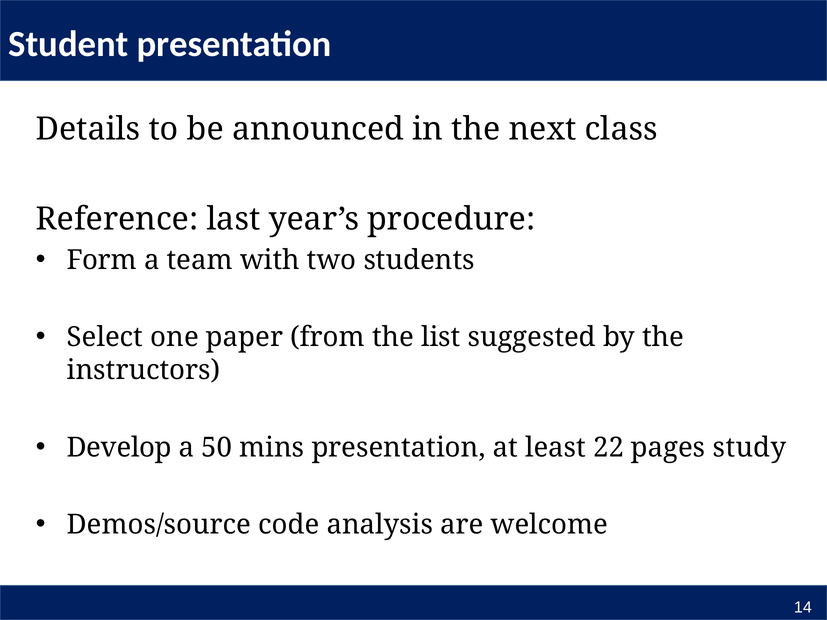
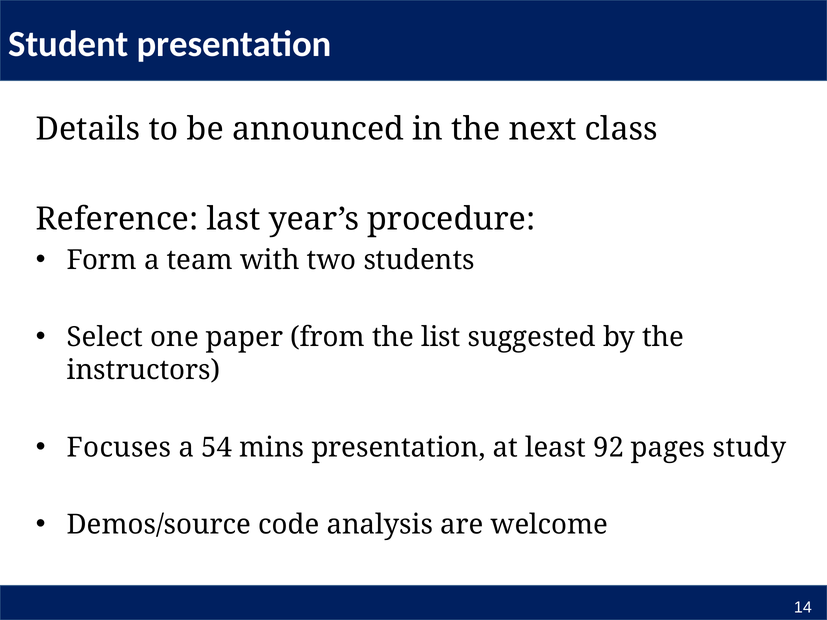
Develop: Develop -> Focuses (119, 448)
50: 50 -> 54 (217, 448)
22: 22 -> 92 (609, 448)
